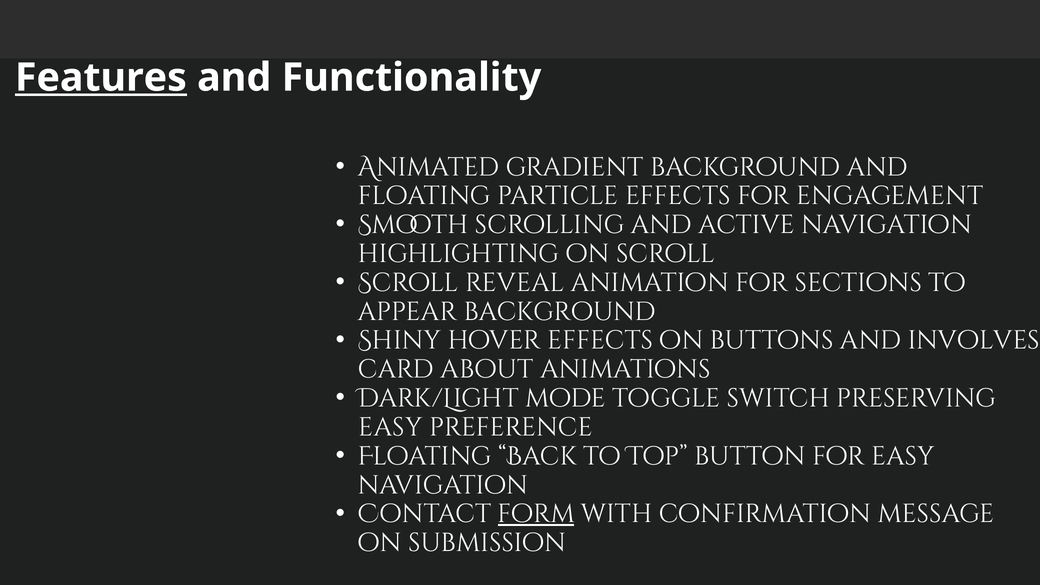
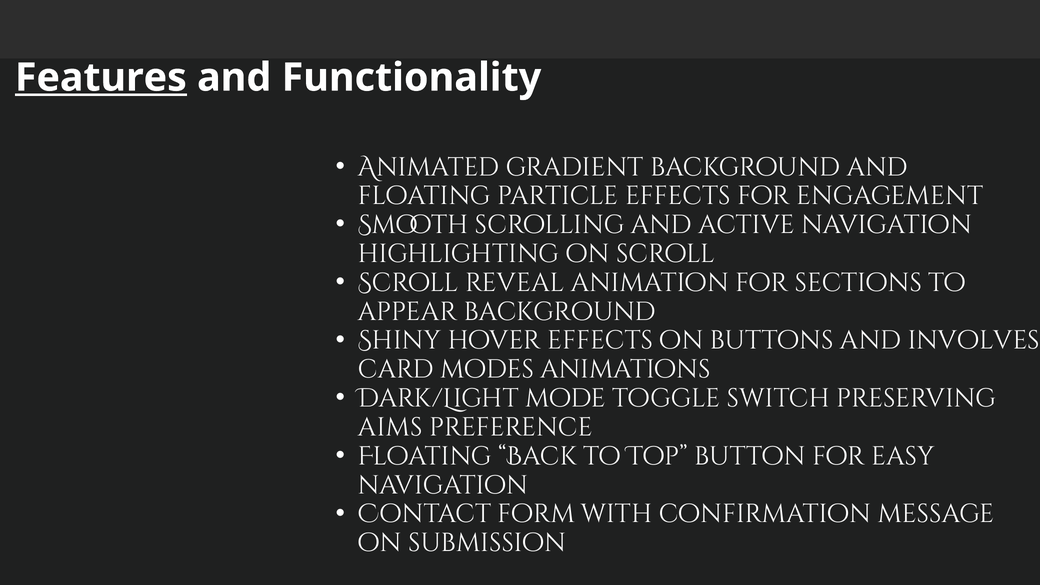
about: about -> modes (487, 369)
easy: easy -> aims (390, 427)
form underline: present -> none (536, 514)
